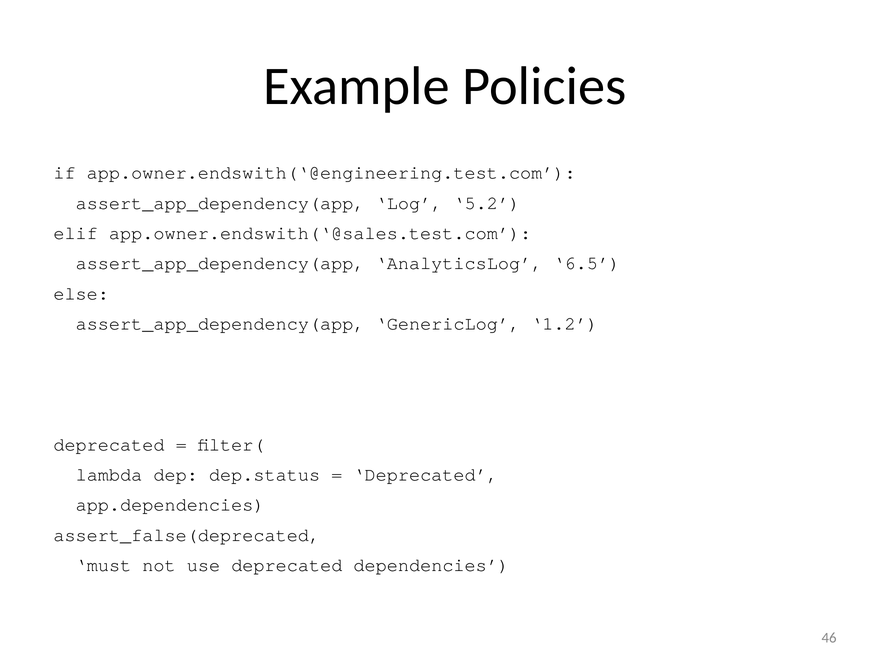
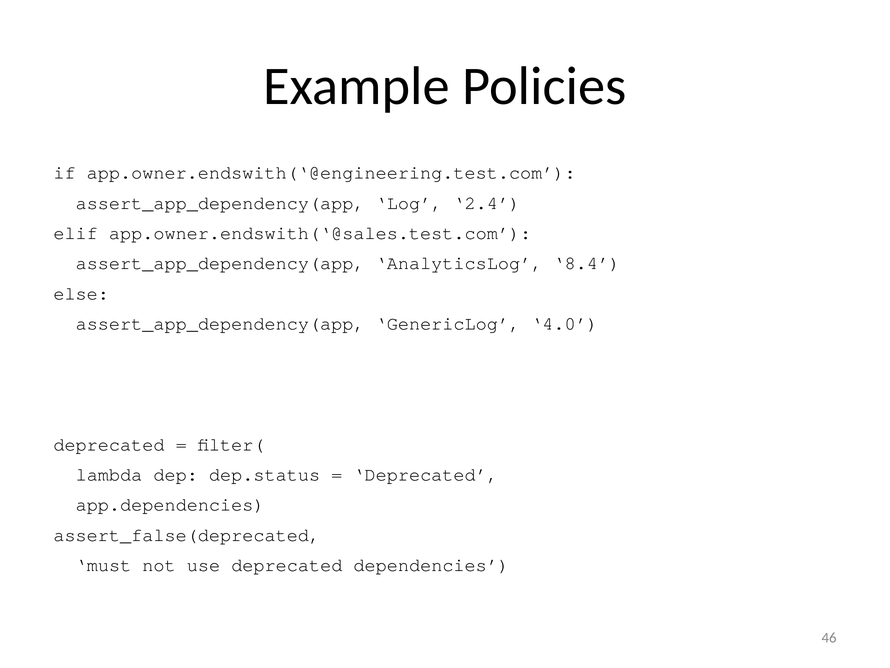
5.2: 5.2 -> 2.4 (487, 203)
6.5: 6.5 -> 8.4 (587, 263)
1.2: 1.2 -> 4.0 (565, 323)
